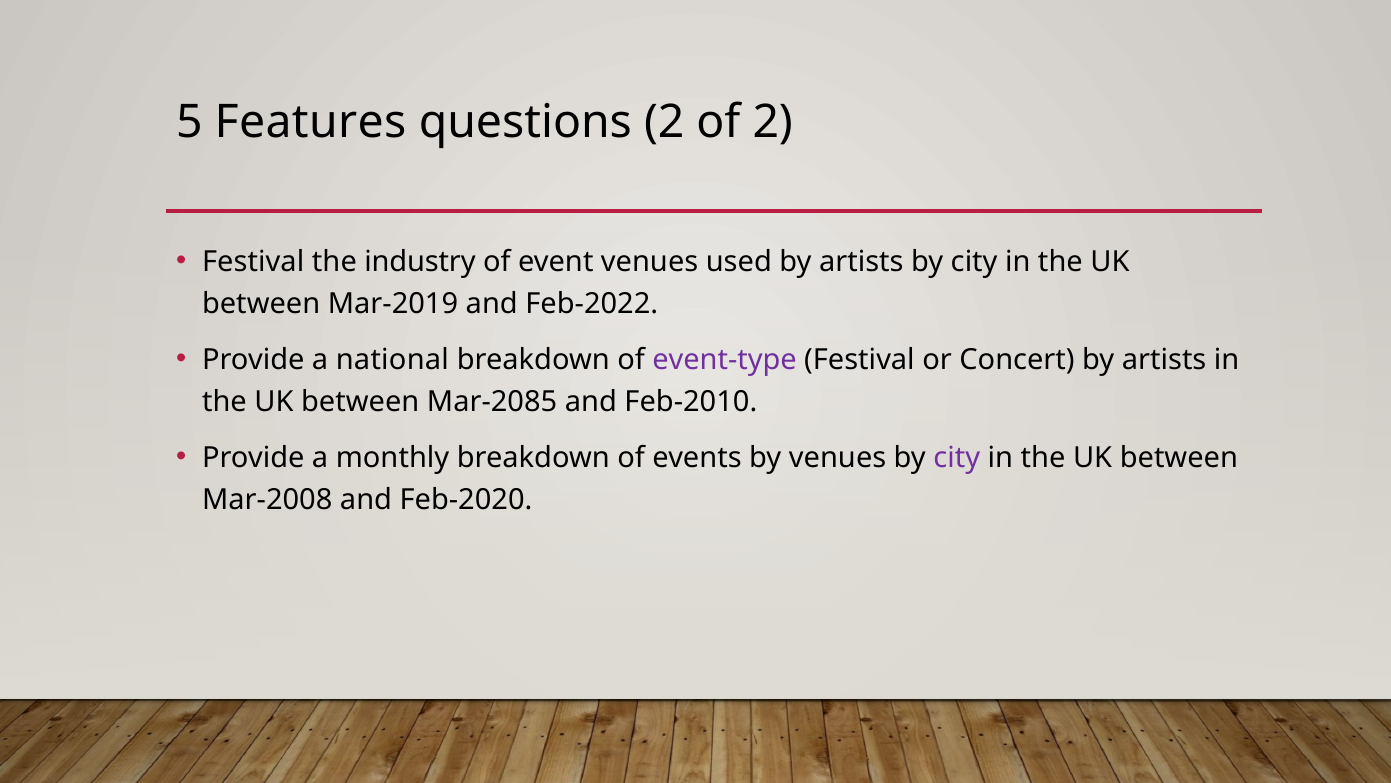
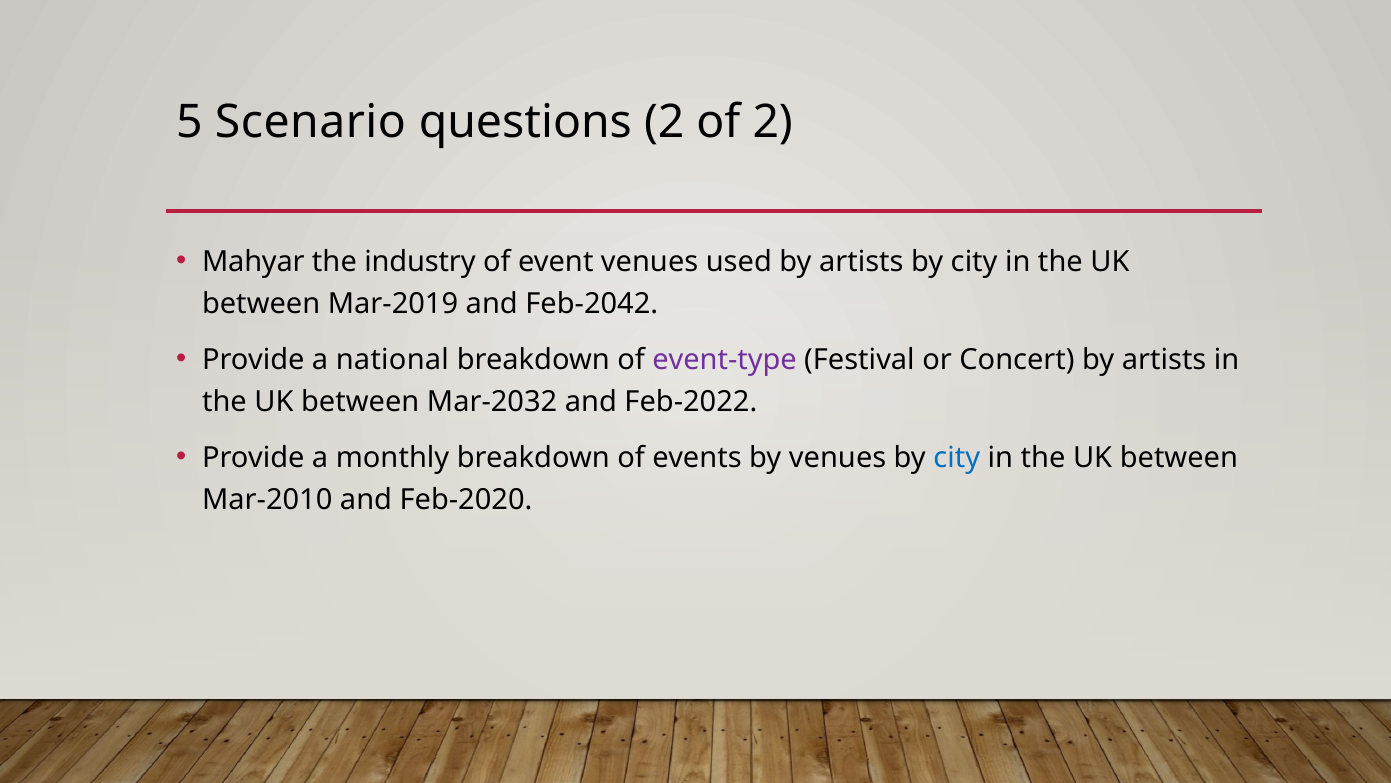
Features: Features -> Scenario (310, 122)
Festival: Festival -> Mahyar (253, 262)
Feb-2022: Feb-2022 -> Feb-2042 (592, 303)
Mar-2085: Mar-2085 -> Mar-2032 (492, 401)
Feb-2010: Feb-2010 -> Feb-2022 (691, 401)
city colour: purple -> blue (957, 457)
Mar-2008: Mar-2008 -> Mar-2010 (267, 499)
